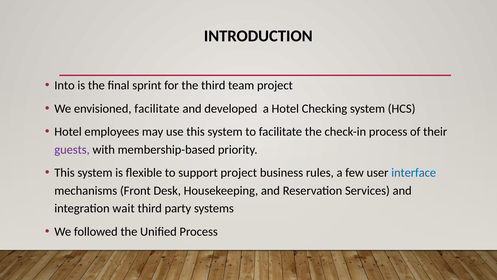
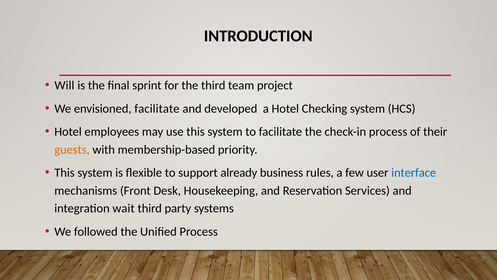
Into: Into -> Will (64, 85)
guests colour: purple -> orange (72, 149)
support project: project -> already (239, 172)
